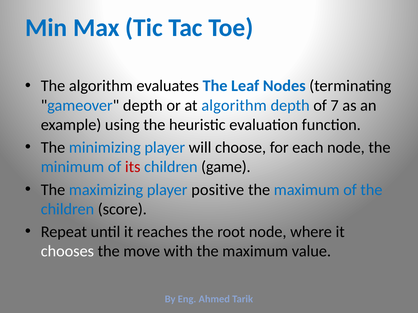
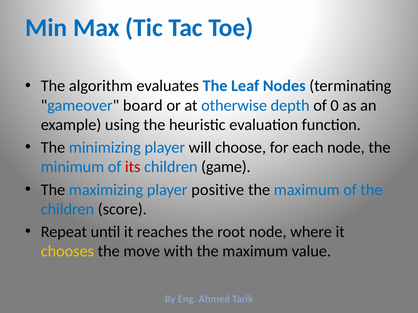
gameover depth: depth -> board (143, 106)
at algorithm: algorithm -> otherwise (234, 106)
7: 7 -> 0 (335, 106)
chooses colour: white -> yellow (67, 252)
